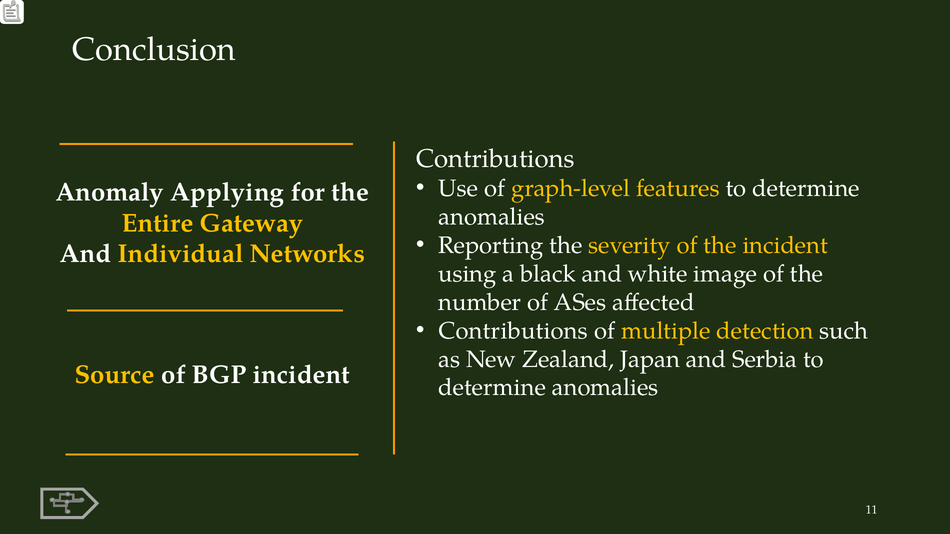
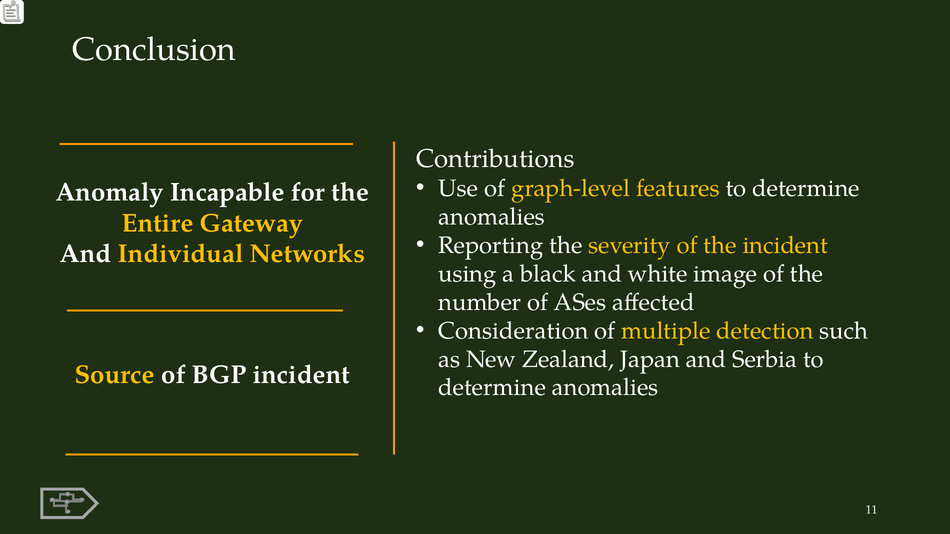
Applying: Applying -> Incapable (227, 192)
Contributions: Contributions -> Consideration (513, 331)
